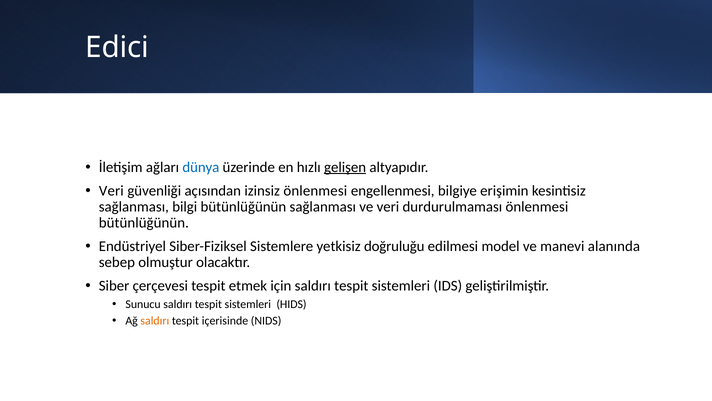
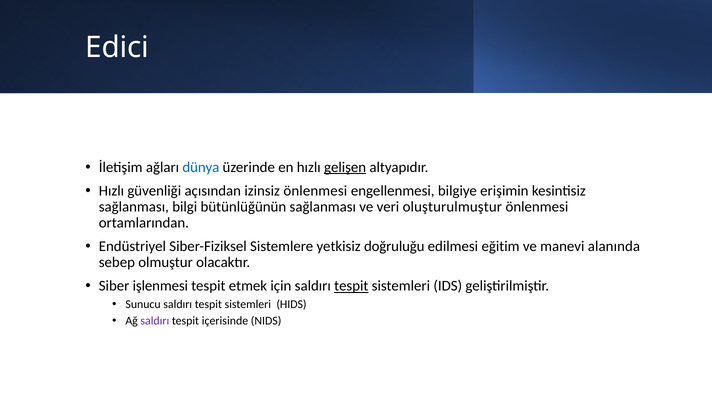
Veri: Veri -> Hızlı (111, 191)
durdurulmaması: durdurulmaması -> oluşturulmuştur (452, 207)
bütünlüğünün: bütünlüğünün -> ortamlarından (144, 223)
model: model -> eğitim (501, 246)
çerçevesi: çerçevesi -> işlenmesi (160, 286)
tespit underline: none -> present (351, 286)
saldırı colour: orange -> purple (155, 320)
